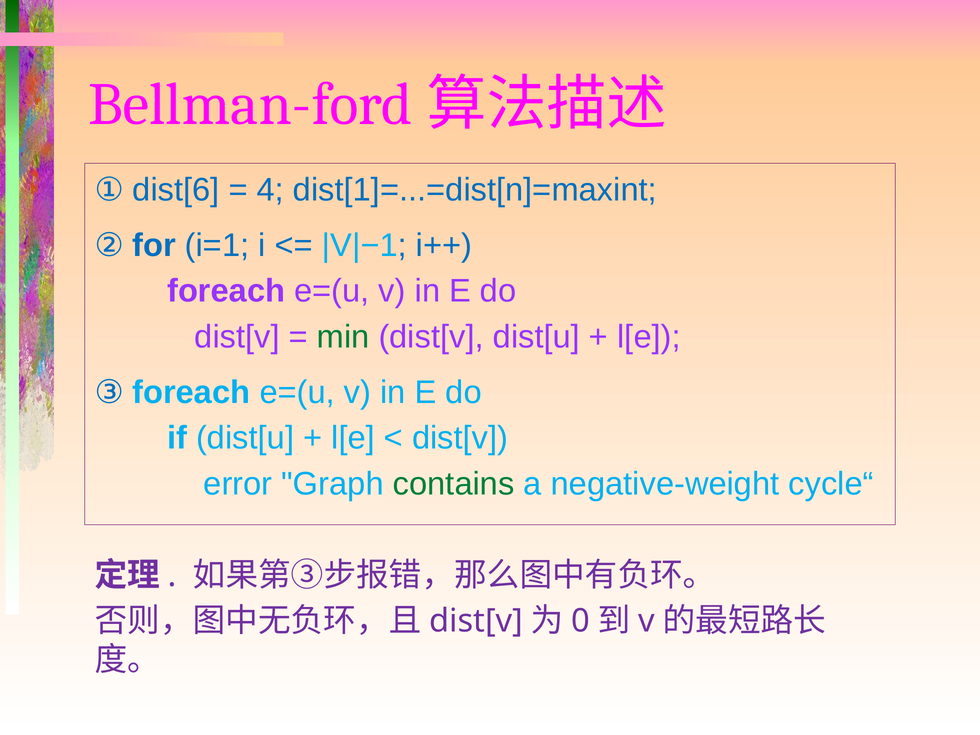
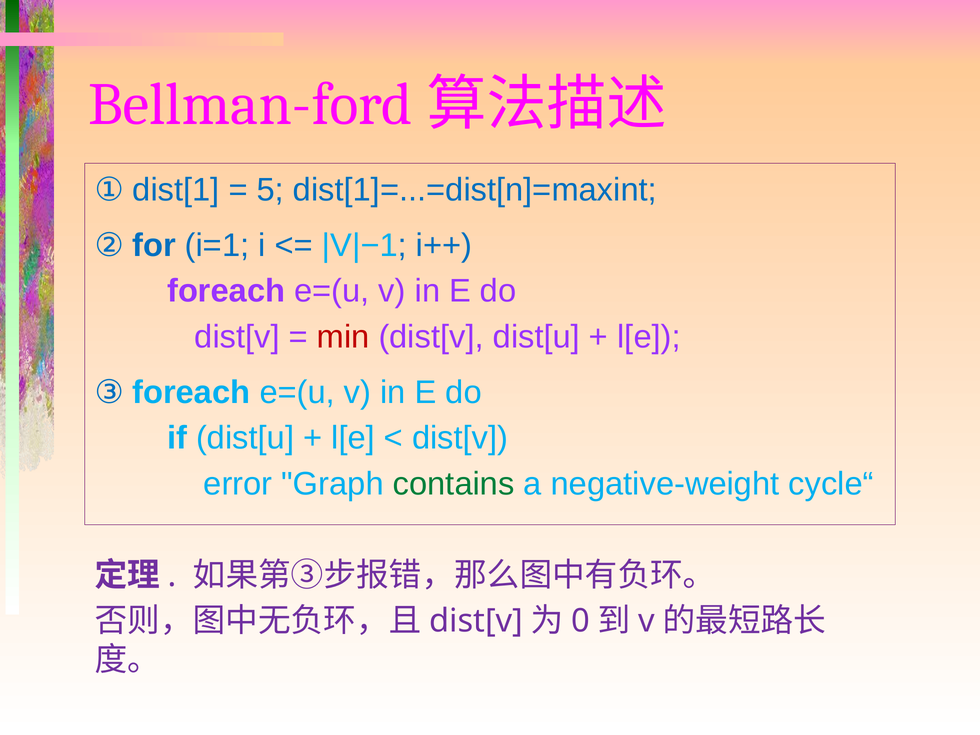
dist[6: dist[6 -> dist[1 (176, 190)
4: 4 -> 5 (270, 190)
min colour: green -> red (343, 337)
